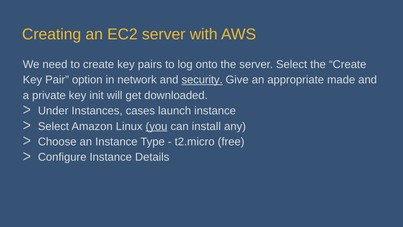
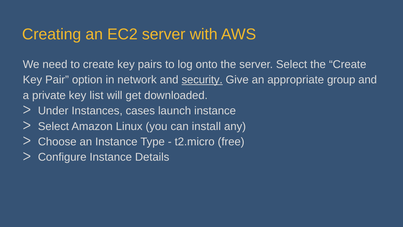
made: made -> group (341, 80)
init: init -> list (97, 95)
you underline: present -> none (157, 126)
